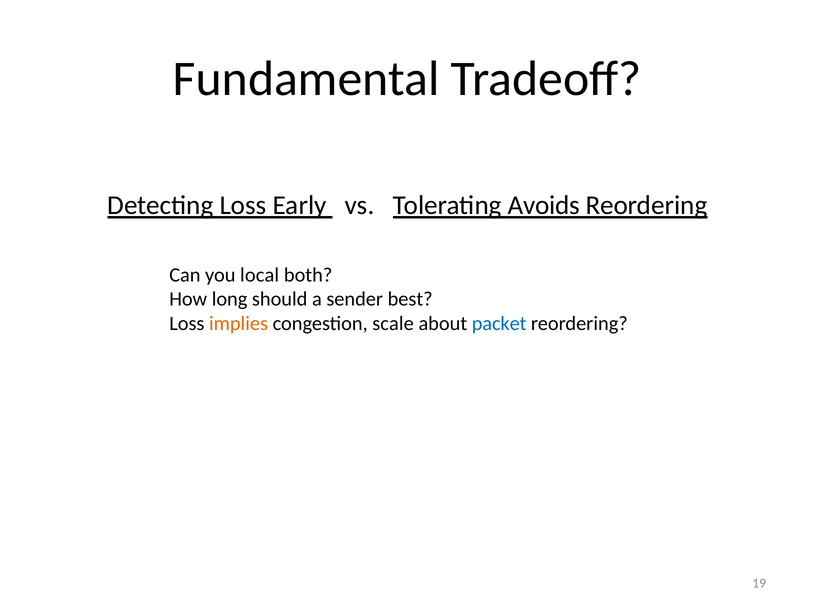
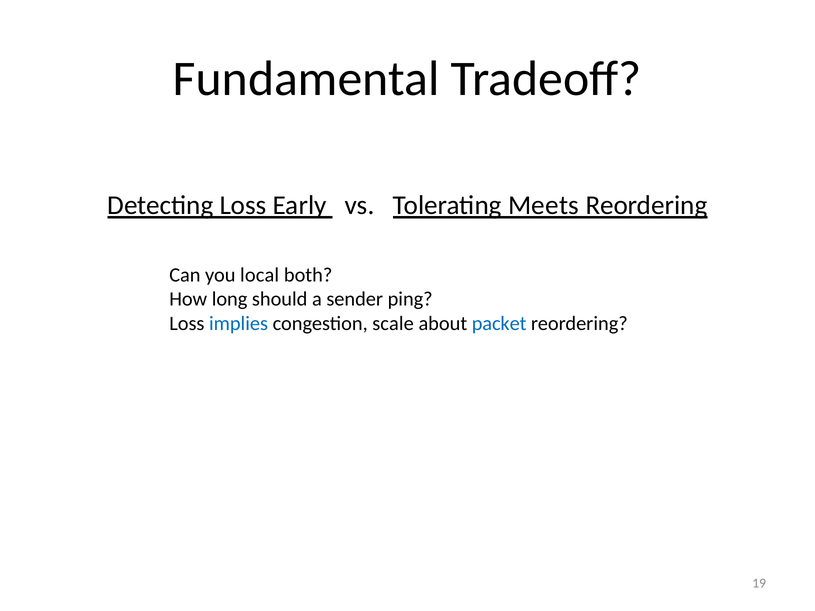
Avoids: Avoids -> Meets (544, 206)
best: best -> ping (410, 299)
implies colour: orange -> blue (239, 324)
